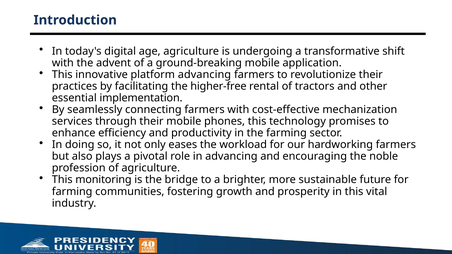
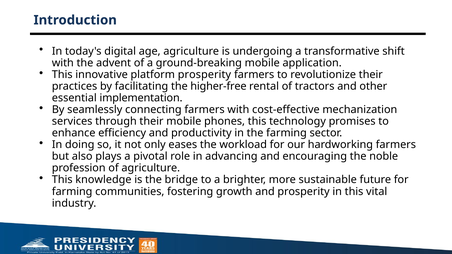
platform advancing: advancing -> prosperity (204, 75)
monitoring: monitoring -> knowledge (103, 180)
